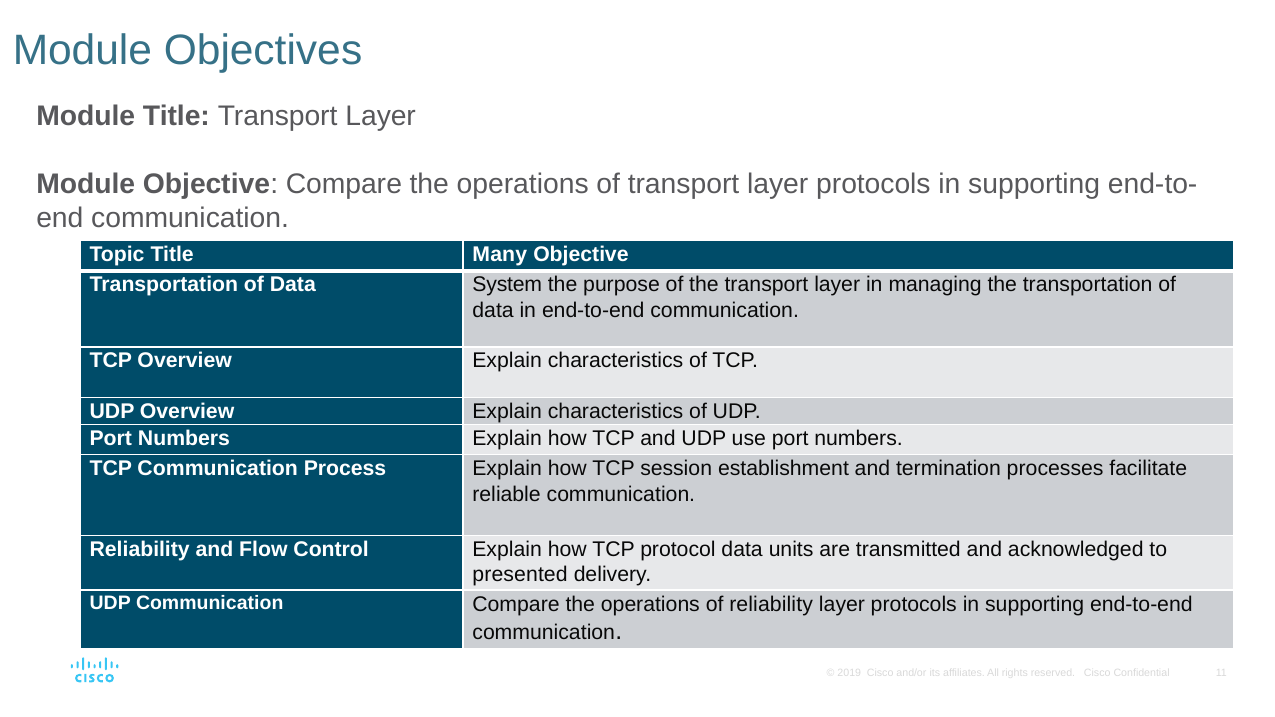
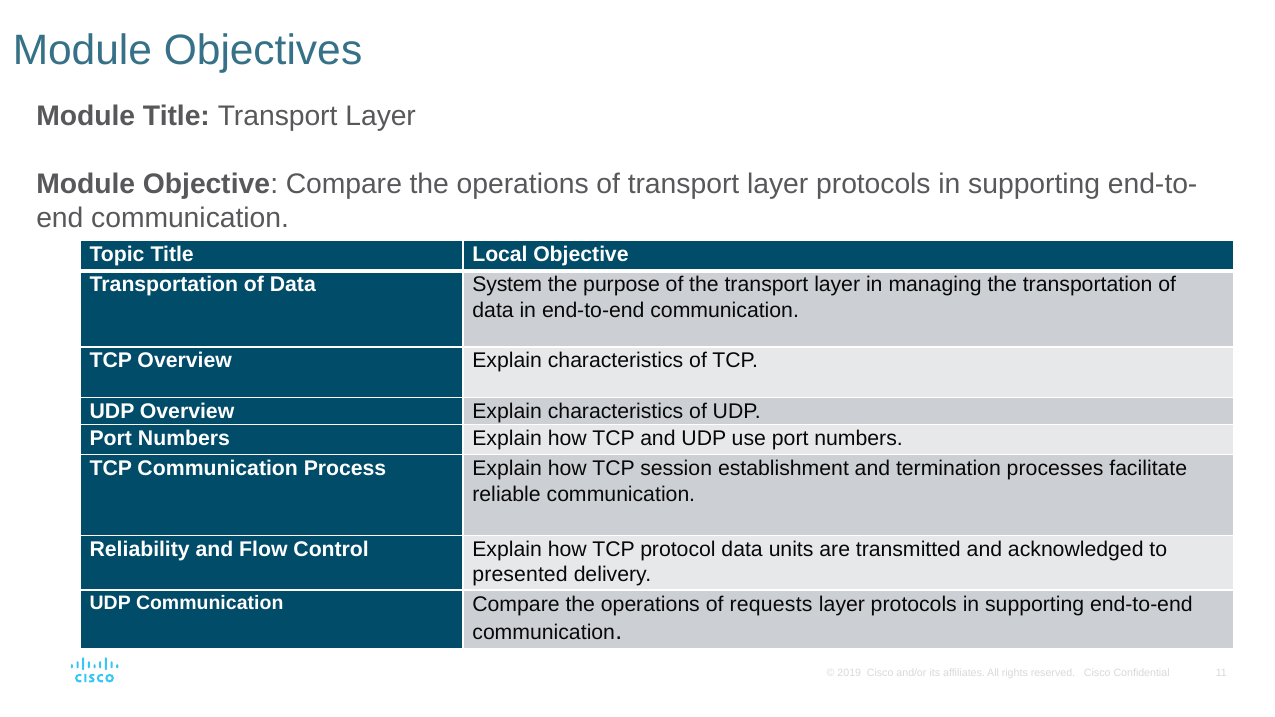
Many: Many -> Local (500, 254)
of reliability: reliability -> requests (771, 604)
